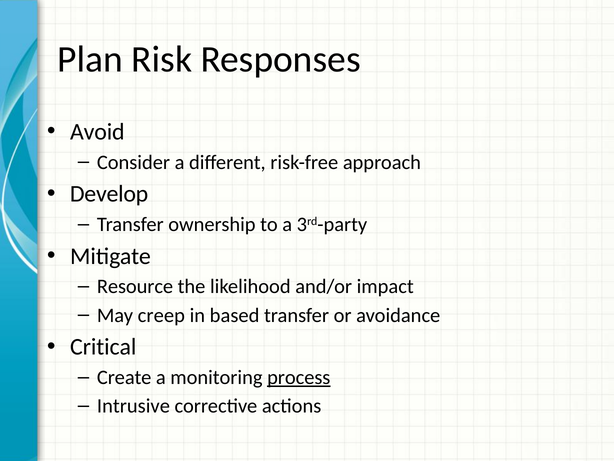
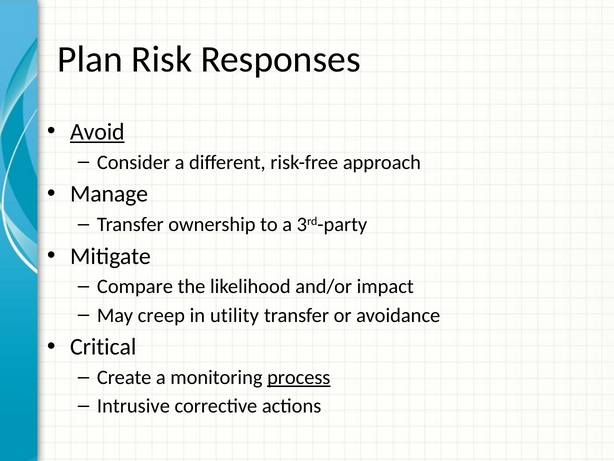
Avoid underline: none -> present (97, 132)
Develop: Develop -> Manage (109, 194)
Resource: Resource -> Compare (135, 286)
based: based -> utility (235, 315)
